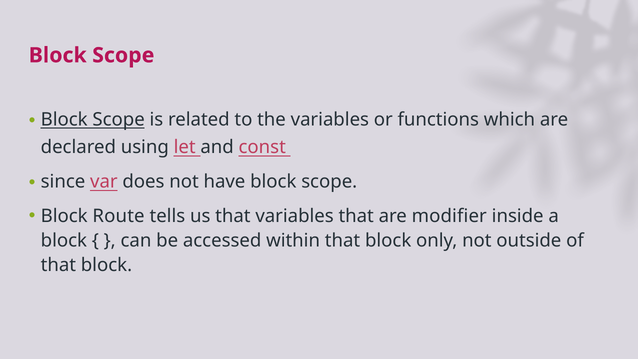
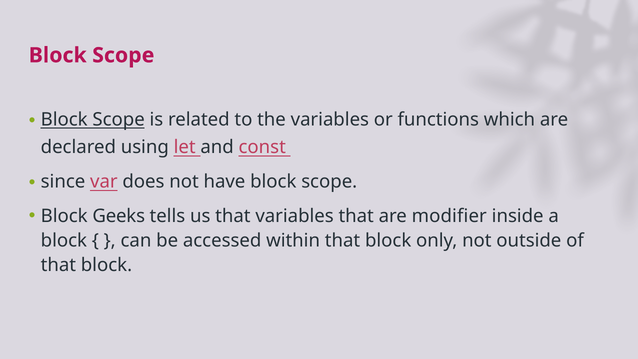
Route: Route -> Geeks (119, 216)
